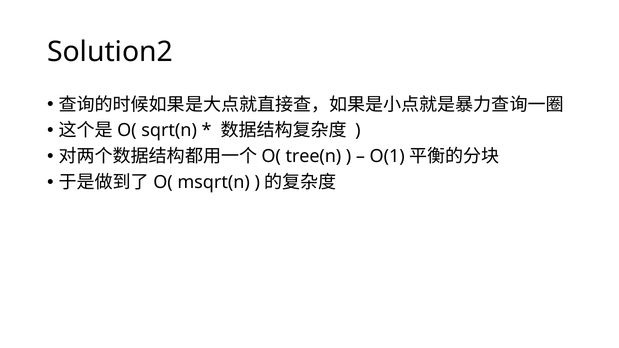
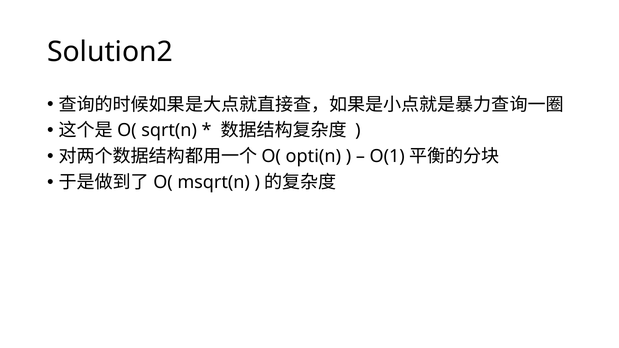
tree(n: tree(n -> opti(n (313, 157)
